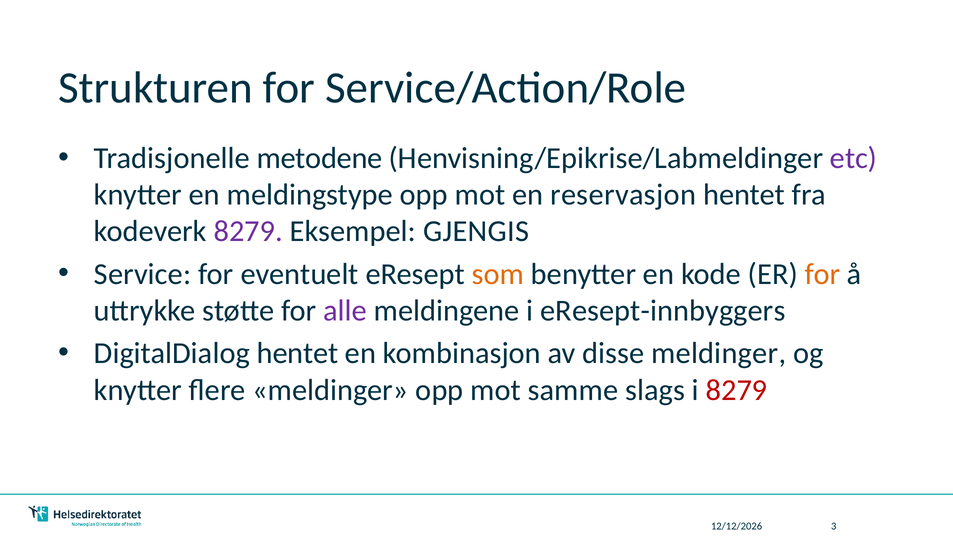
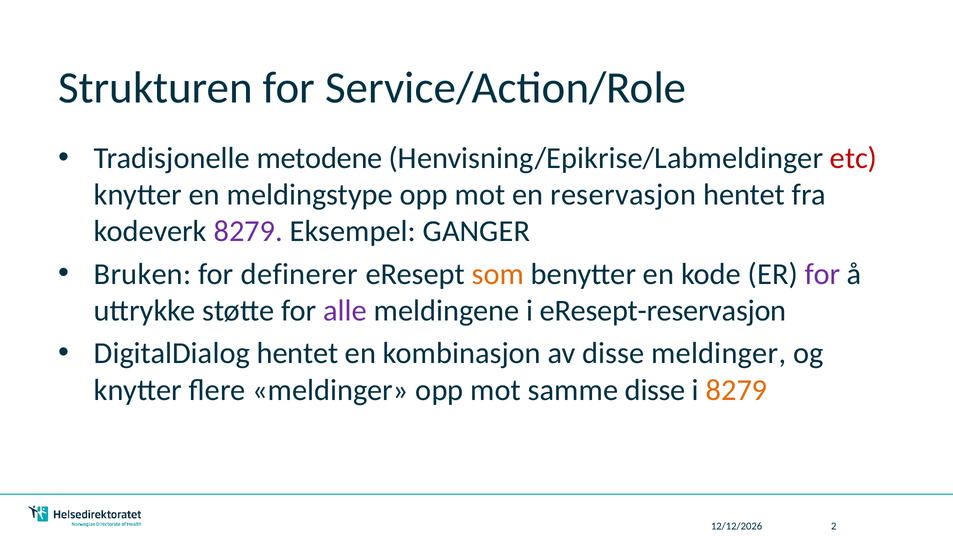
etc colour: purple -> red (854, 158)
GJENGIS: GJENGIS -> GANGER (476, 231)
Service: Service -> Bruken (143, 274)
eventuelt: eventuelt -> definerer (299, 274)
for colour: orange -> purple (822, 274)
eResept-innbyggers: eResept-innbyggers -> eResept-reservasjon (663, 311)
samme slags: slags -> disse (655, 390)
8279 colour: red -> orange (737, 390)
3: 3 -> 2 (834, 527)
